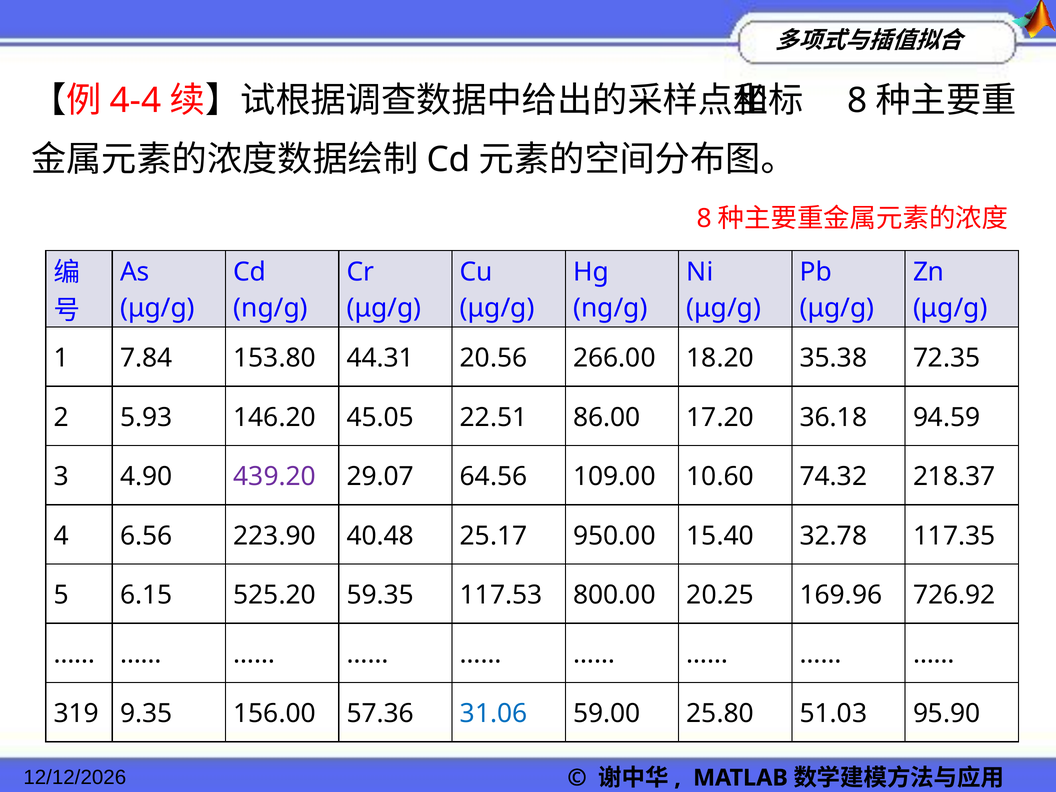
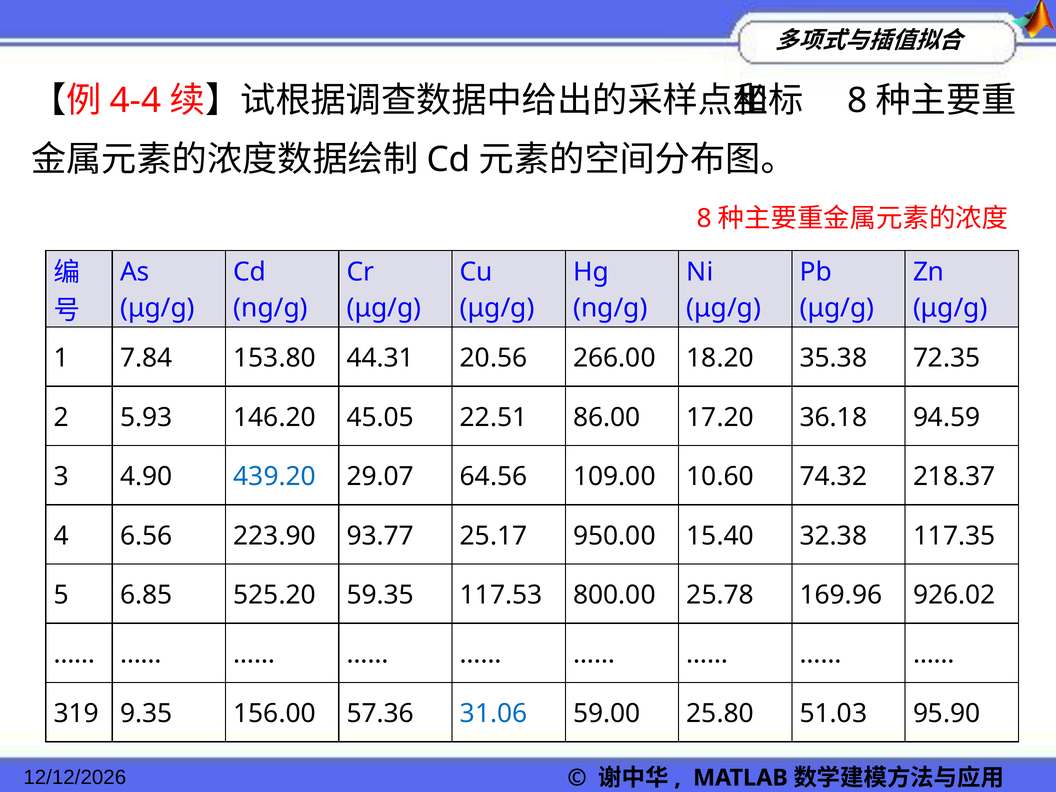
439.20 colour: purple -> blue (275, 477)
40.48: 40.48 -> 93.77 (380, 536)
32.78: 32.78 -> 32.38 (833, 536)
6.15: 6.15 -> 6.85 (146, 595)
20.25: 20.25 -> 25.78 (720, 595)
726.92: 726.92 -> 926.02 (954, 595)
